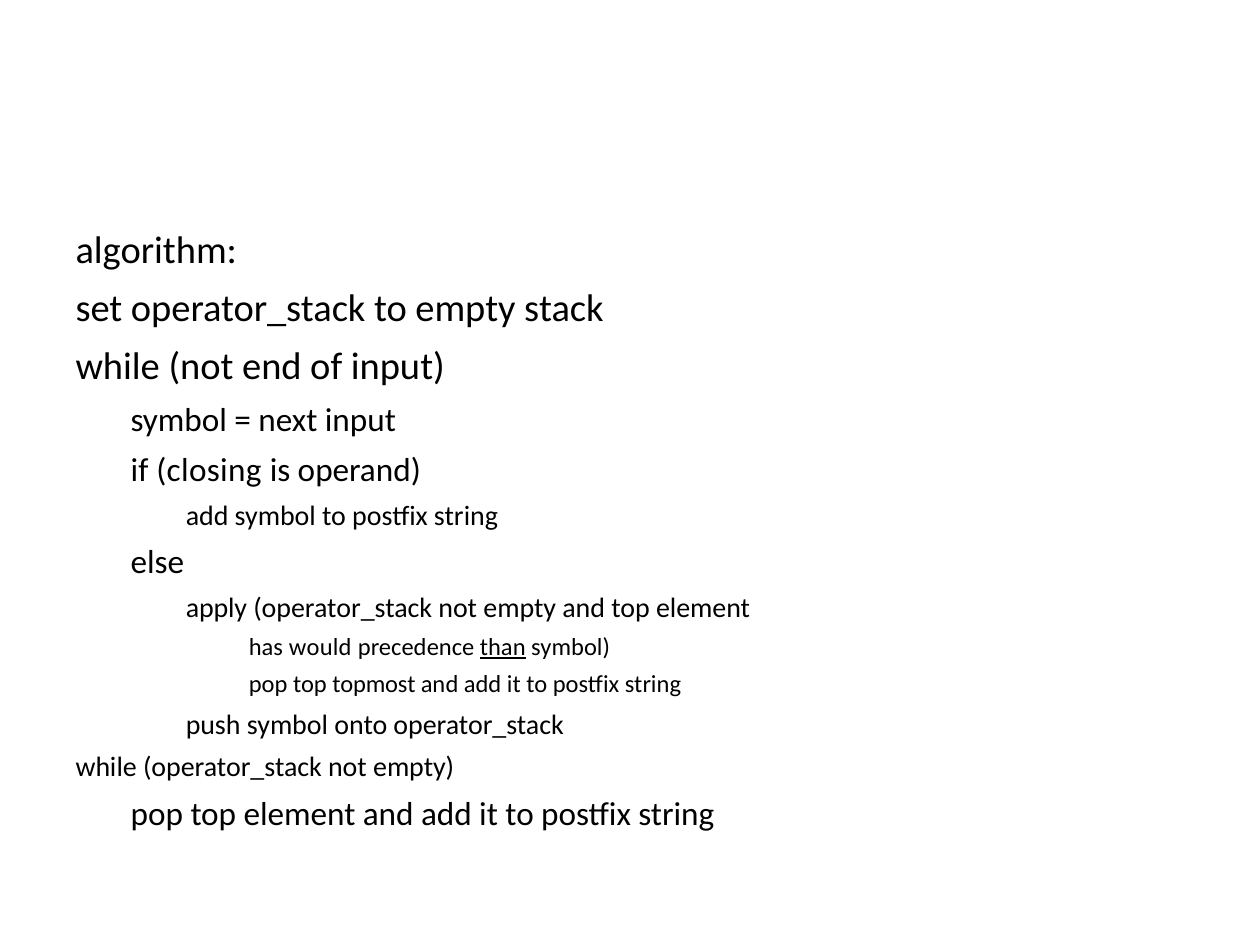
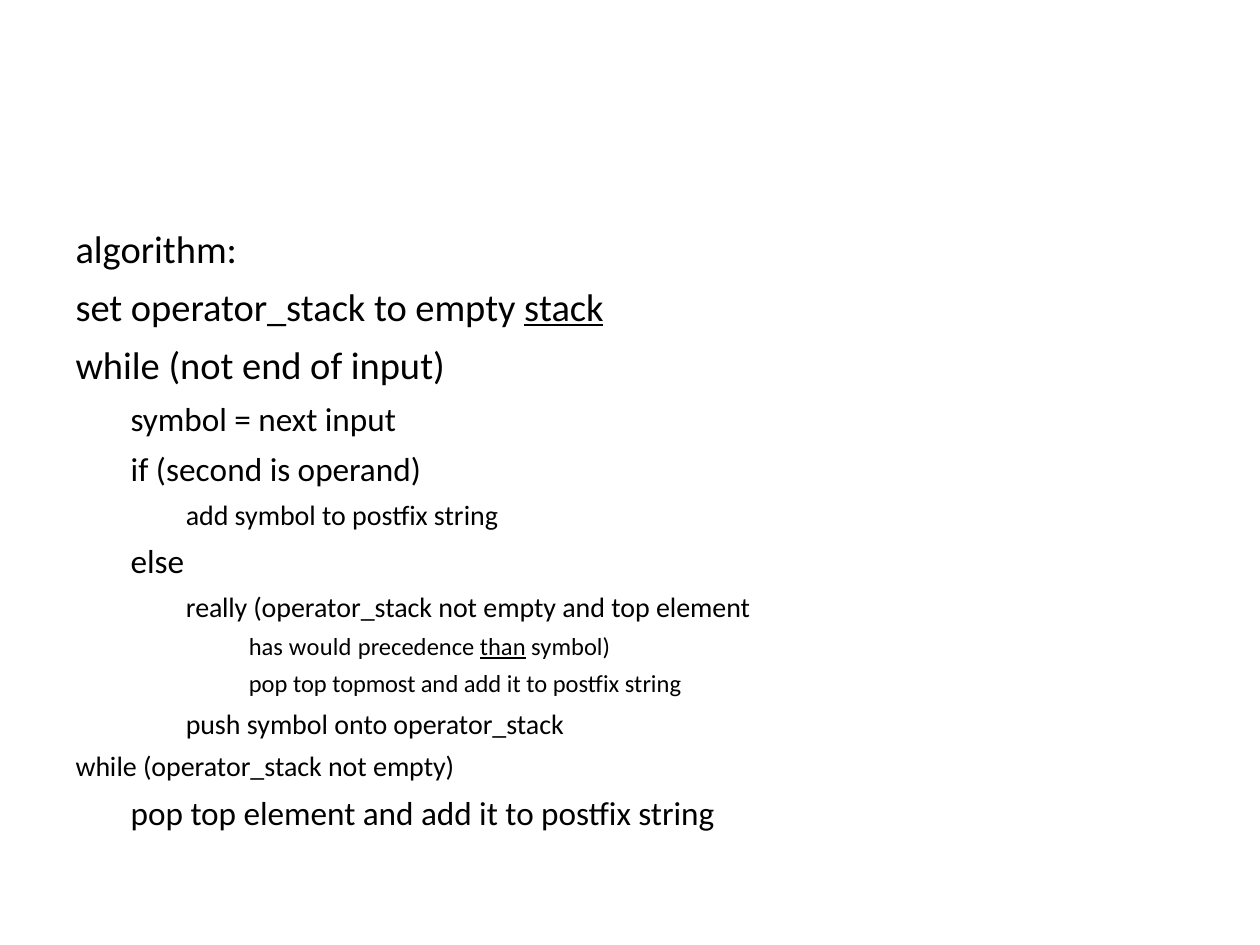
stack underline: none -> present (564, 309)
closing: closing -> second (209, 470)
apply: apply -> really (217, 609)
